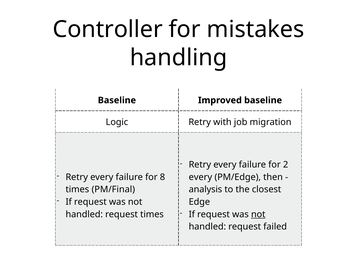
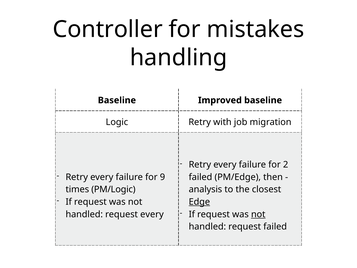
8: 8 -> 9 (163, 177)
every: every -> failed (200, 177)
PM/Final: PM/Final -> PM/Logic (113, 189)
Edge underline: none -> present (199, 202)
request times: times -> every (152, 214)
